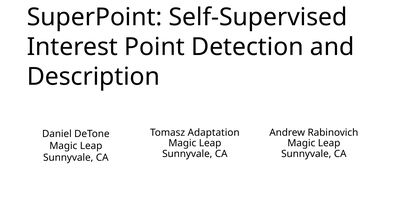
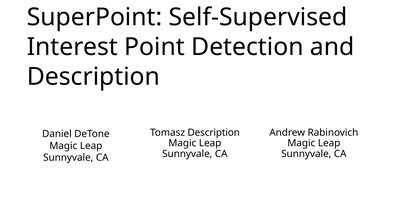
Tomasz Adaptation: Adaptation -> Description (214, 132)
